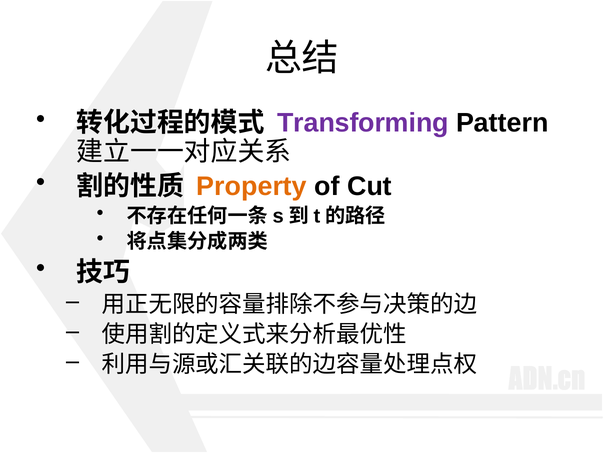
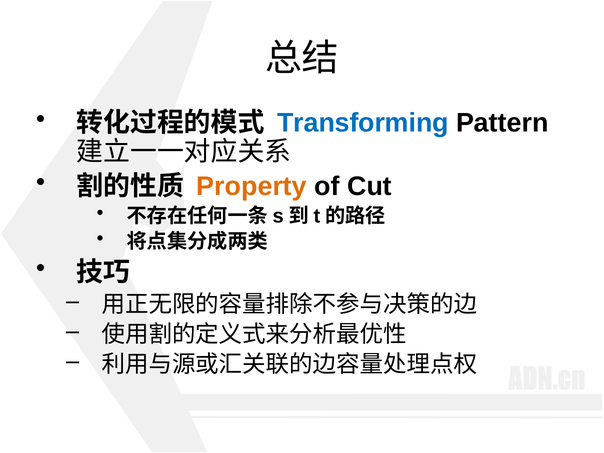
Transforming colour: purple -> blue (363, 123)
